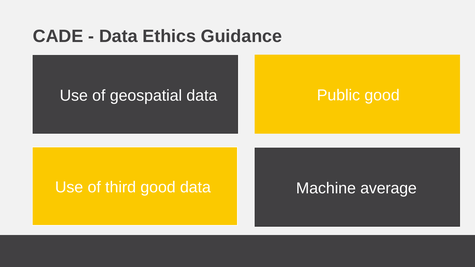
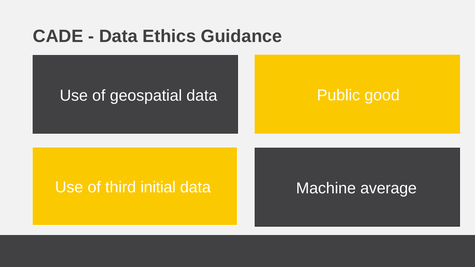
third good: good -> initial (158, 188)
